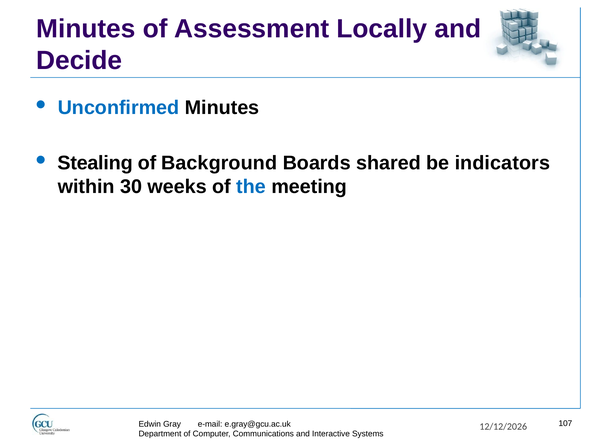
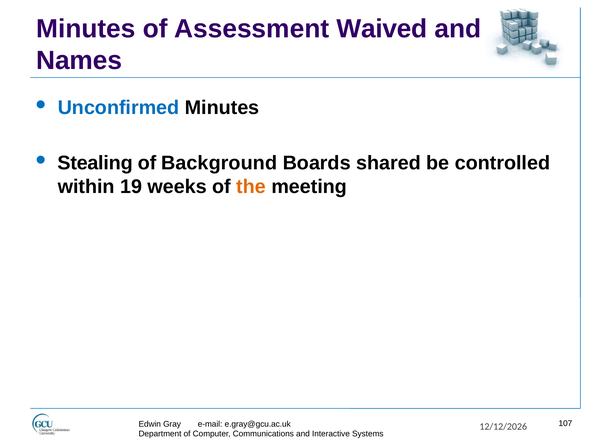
Locally: Locally -> Waived (382, 29)
Decide: Decide -> Names (79, 61)
indicators: indicators -> controlled (502, 163)
30: 30 -> 19 (131, 187)
the colour: blue -> orange (251, 187)
